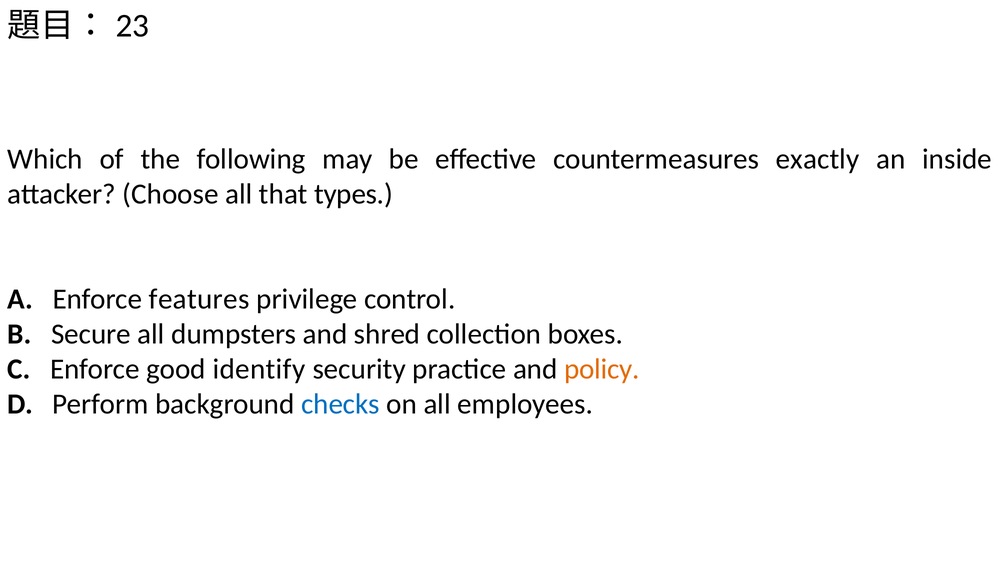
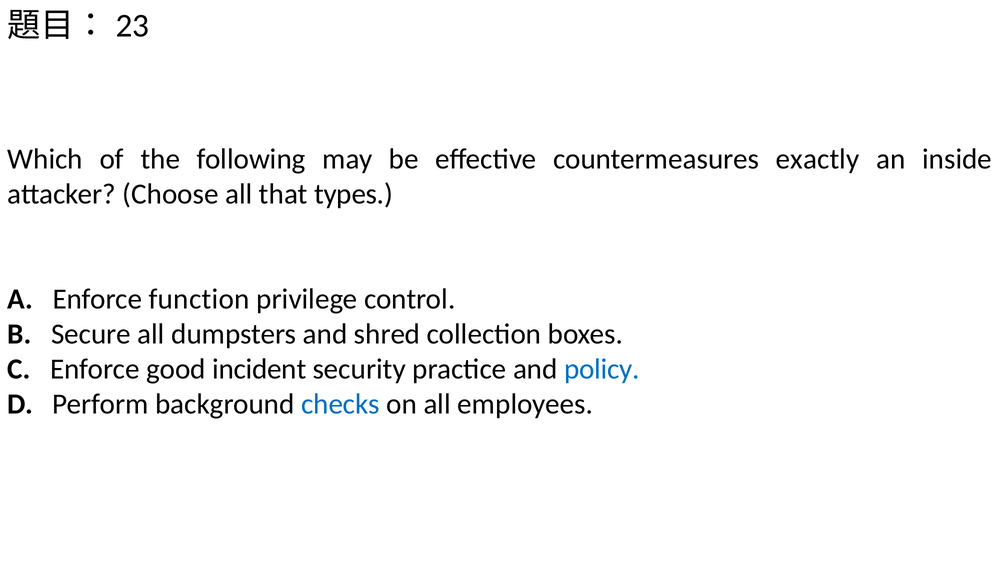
features: features -> function (199, 299)
identify: identify -> incident (259, 369)
policy colour: orange -> blue (602, 369)
